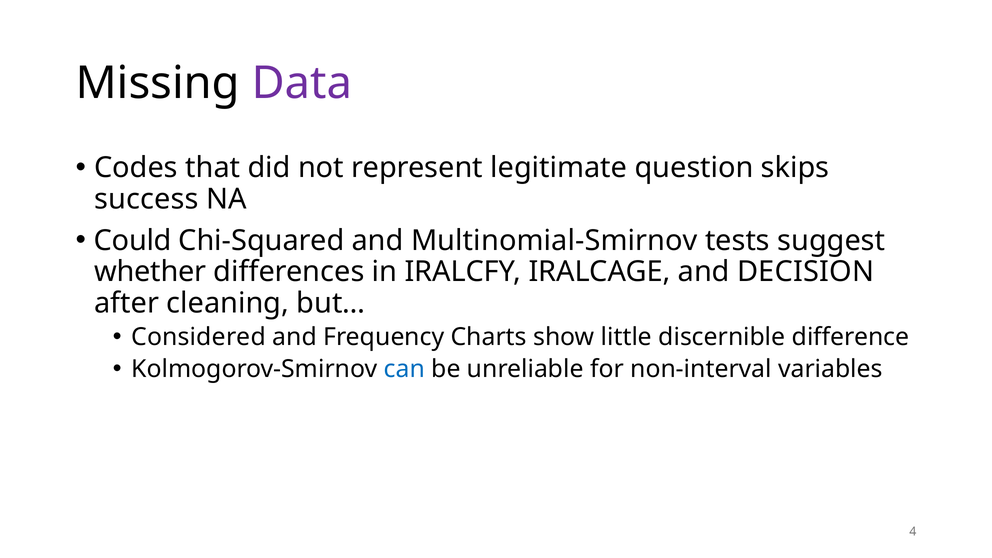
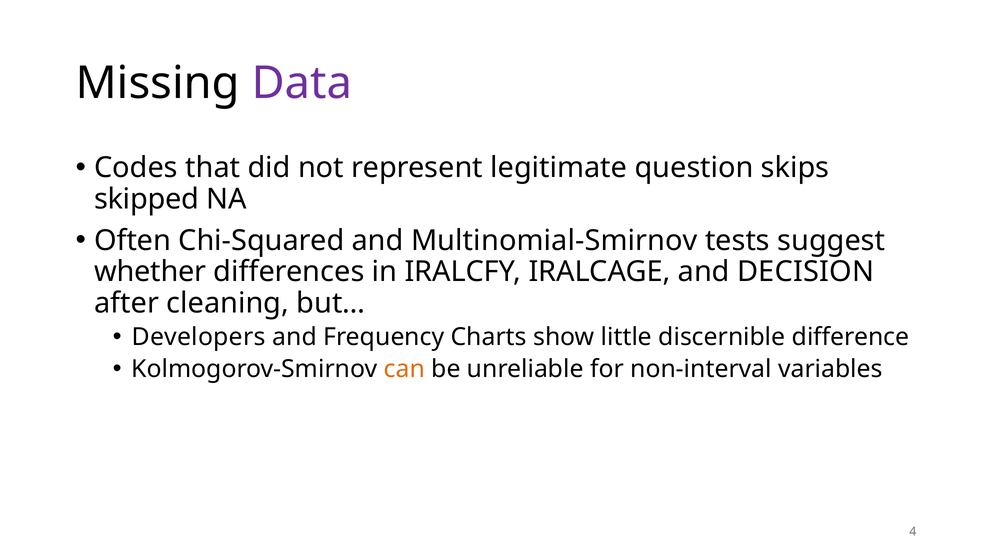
success: success -> skipped (147, 199)
Could: Could -> Often (133, 241)
Considered: Considered -> Developers (199, 337)
can colour: blue -> orange (404, 369)
